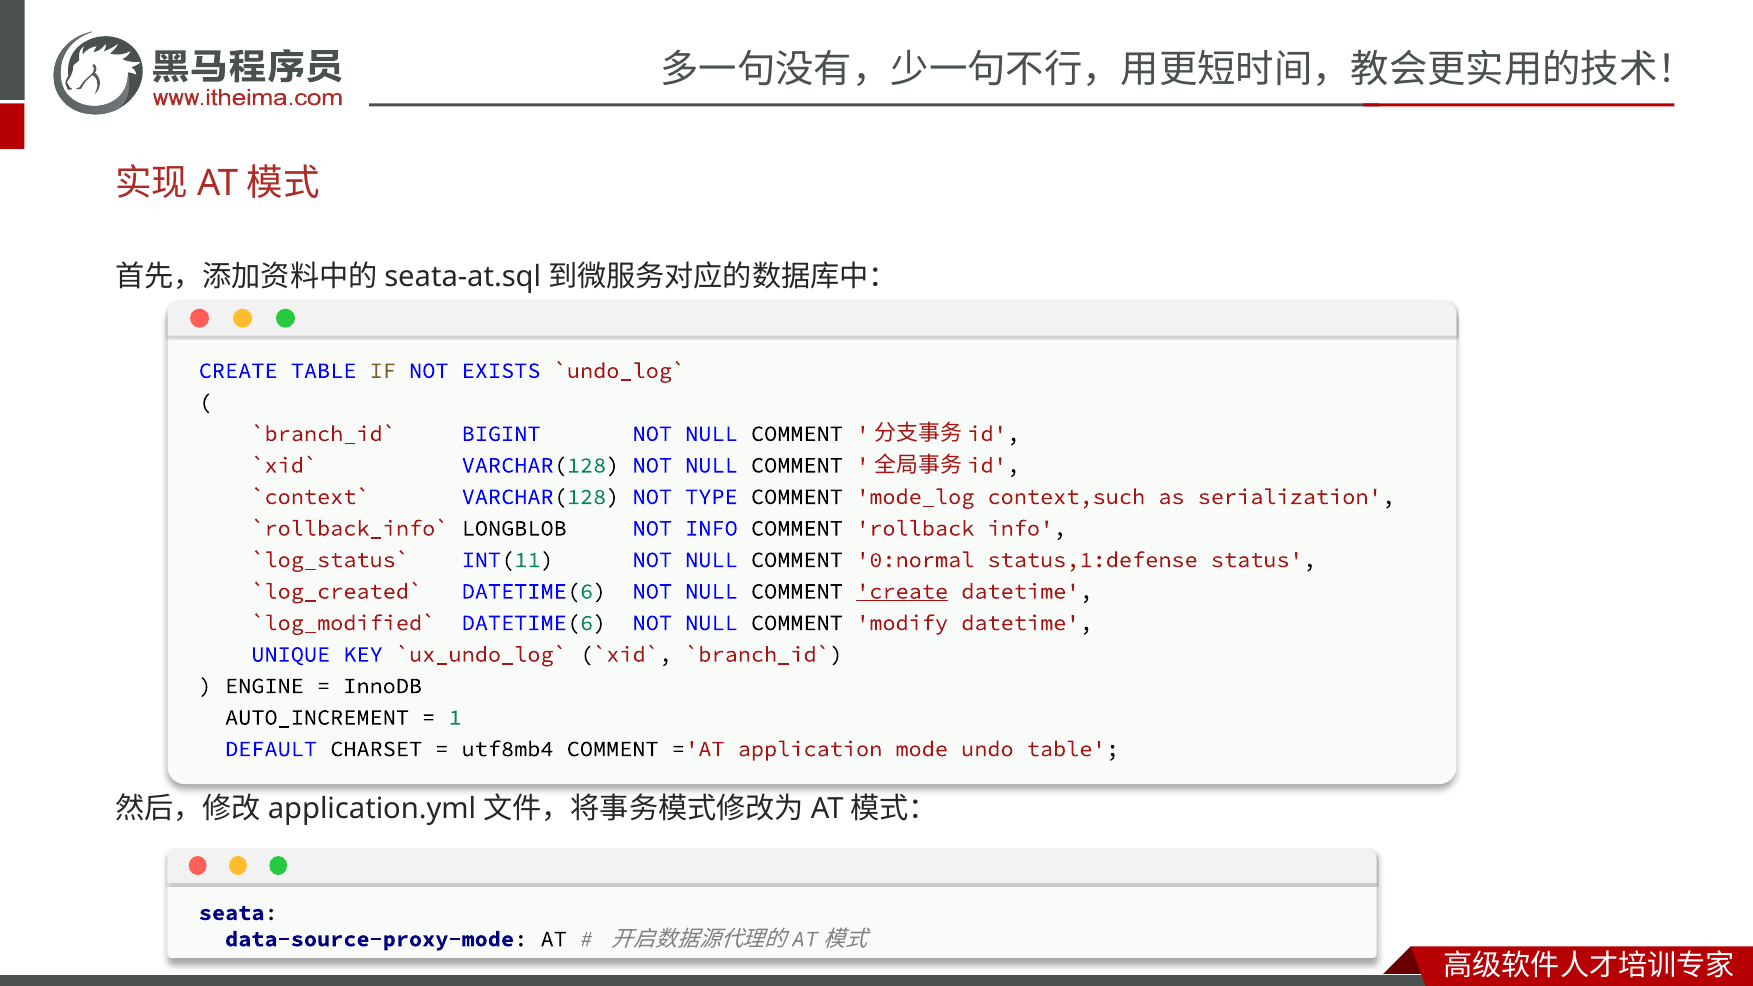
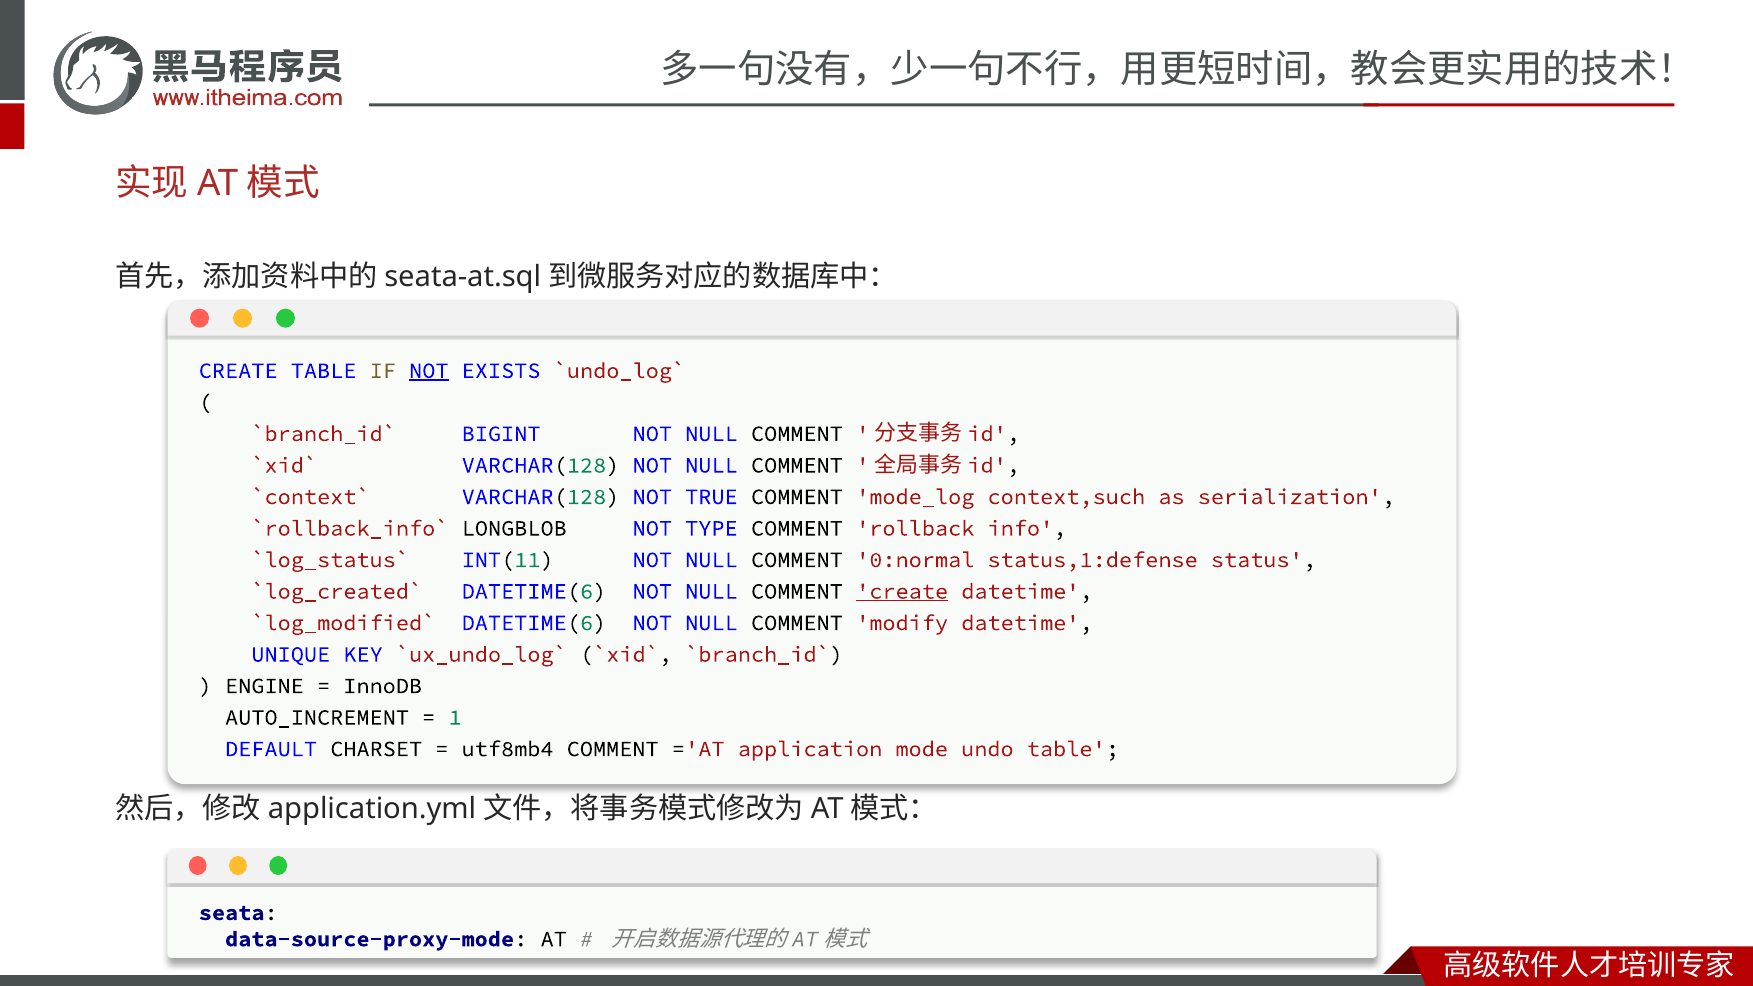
NOT underline: none -> present (429, 371)
TYPE: TYPE -> TRUE (711, 497)
NOT INFO: INFO -> TYPE (711, 528)
